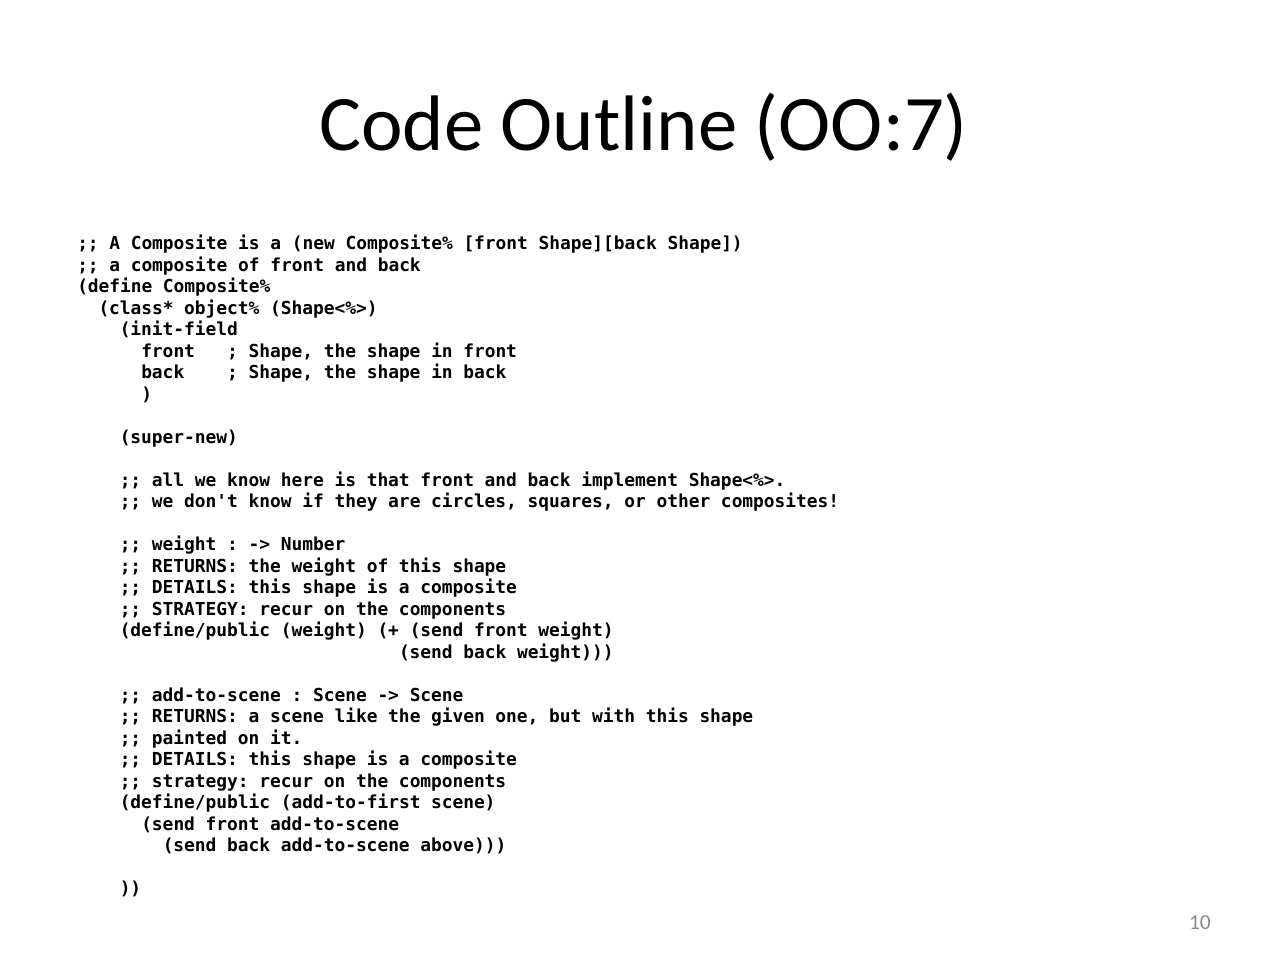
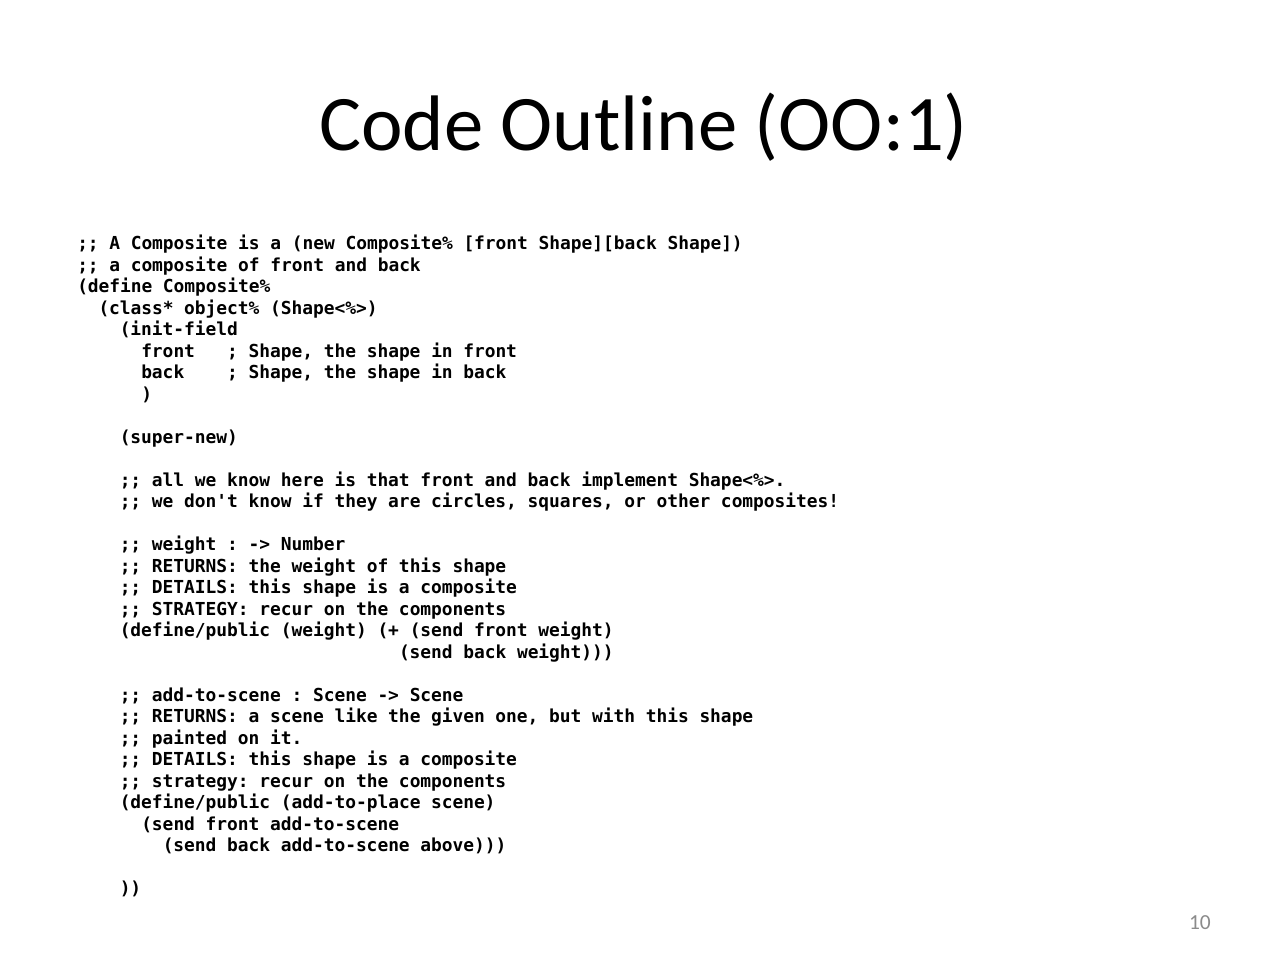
OO:7: OO:7 -> OO:1 (861, 125)
add-to-first: add-to-first -> add-to-place (351, 803)
